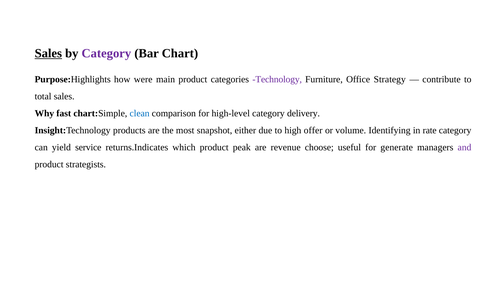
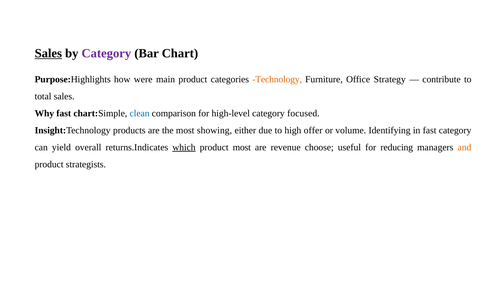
Technology colour: purple -> orange (277, 80)
delivery: delivery -> focused (303, 114)
snapshot: snapshot -> showing (214, 131)
in rate: rate -> fast (430, 131)
service: service -> overall (88, 148)
which underline: none -> present (184, 148)
product peak: peak -> most (242, 148)
generate: generate -> reducing (397, 148)
and colour: purple -> orange (464, 148)
